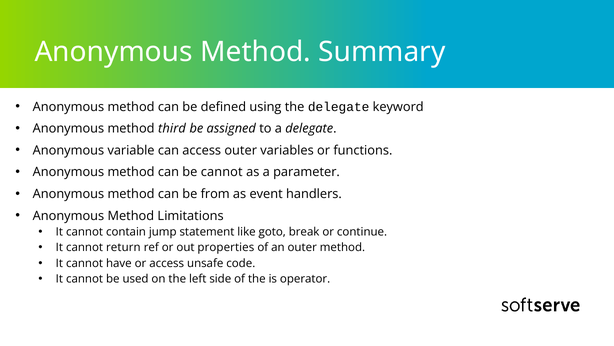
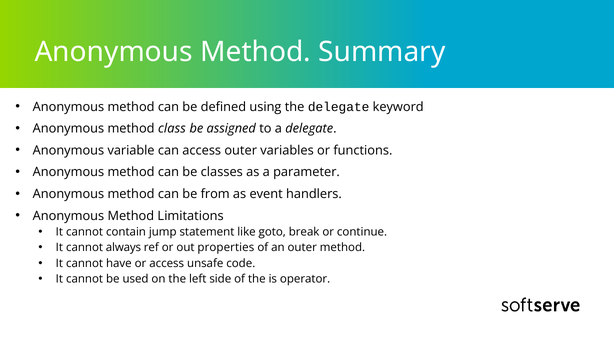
third: third -> class (172, 128)
be cannot: cannot -> classes (222, 172)
return: return -> always (123, 247)
